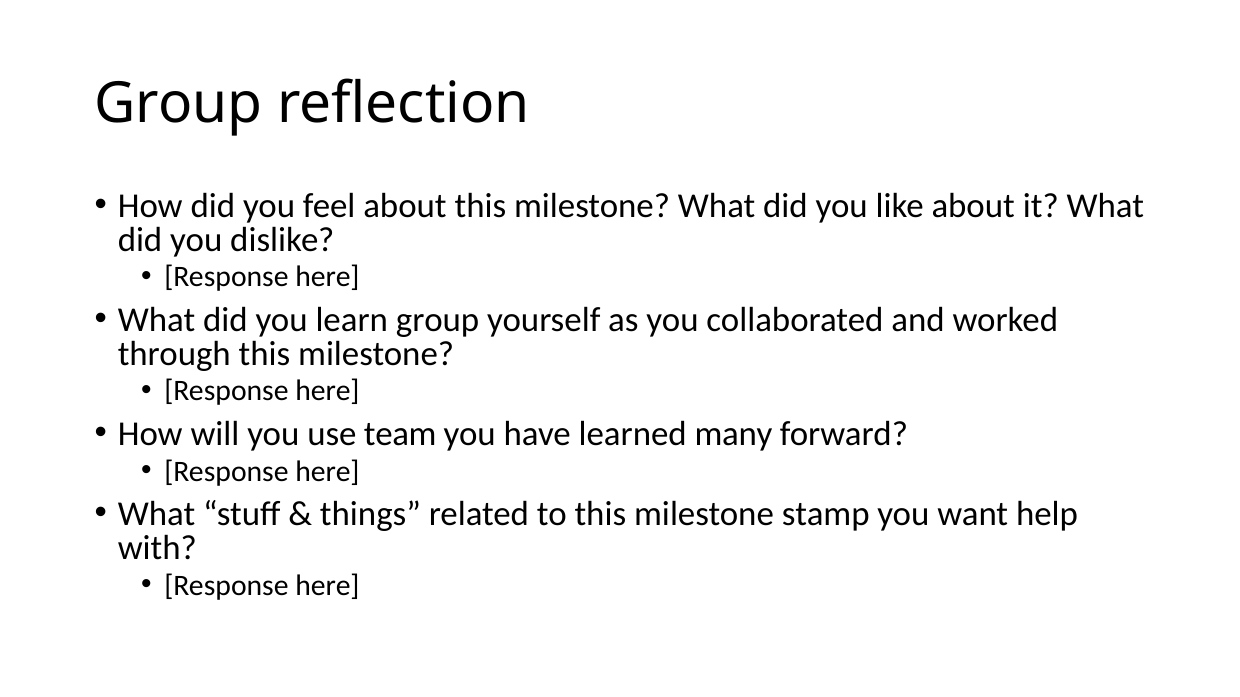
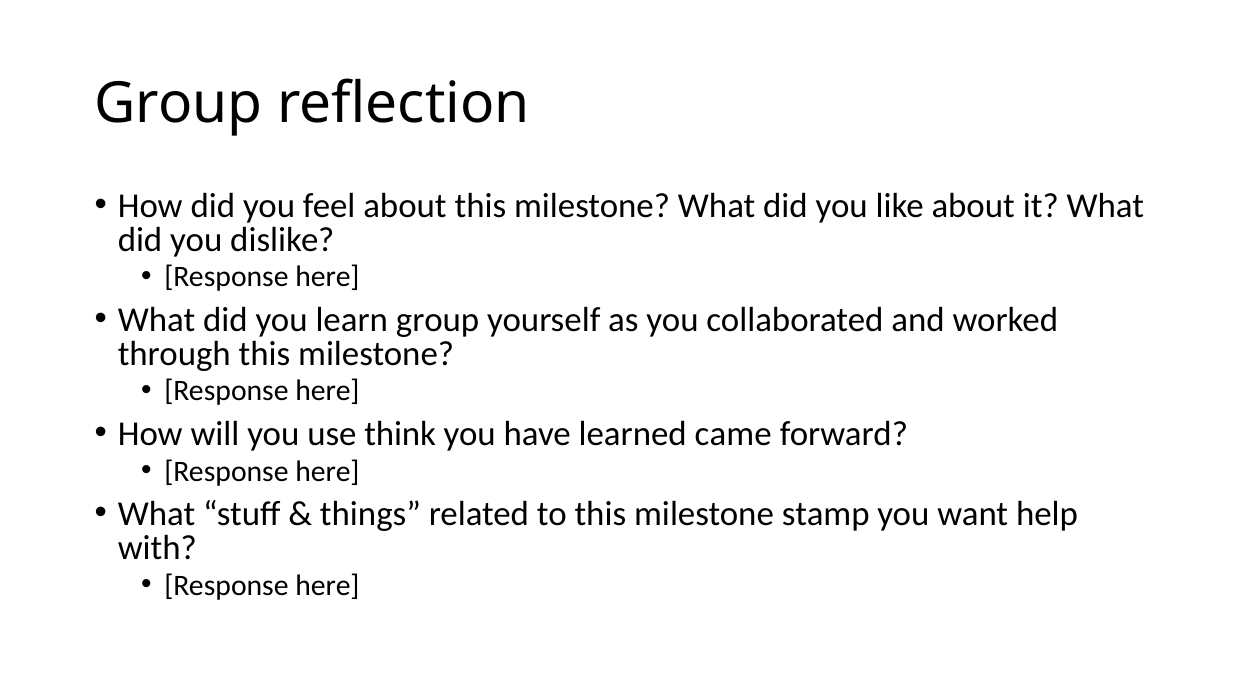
team: team -> think (400, 434)
many: many -> came (733, 434)
